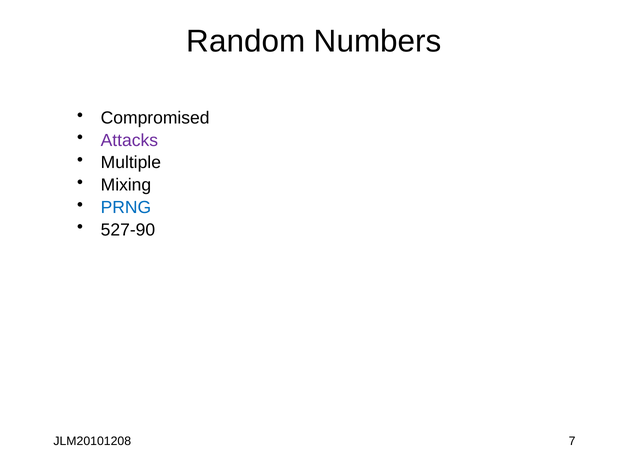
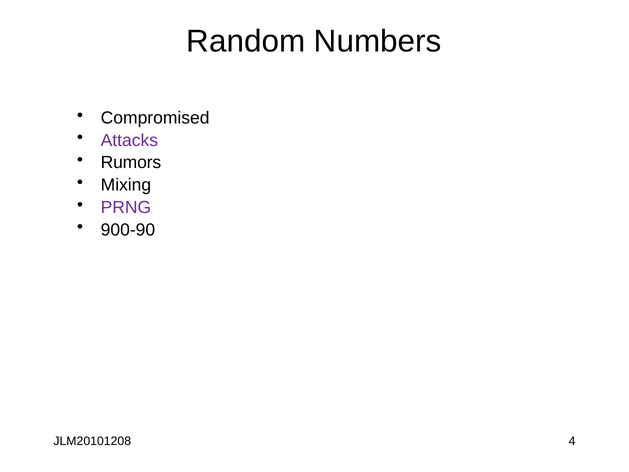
Multiple: Multiple -> Rumors (131, 163)
PRNG colour: blue -> purple (126, 207)
527-90: 527-90 -> 900-90 (128, 230)
7: 7 -> 4 (572, 441)
